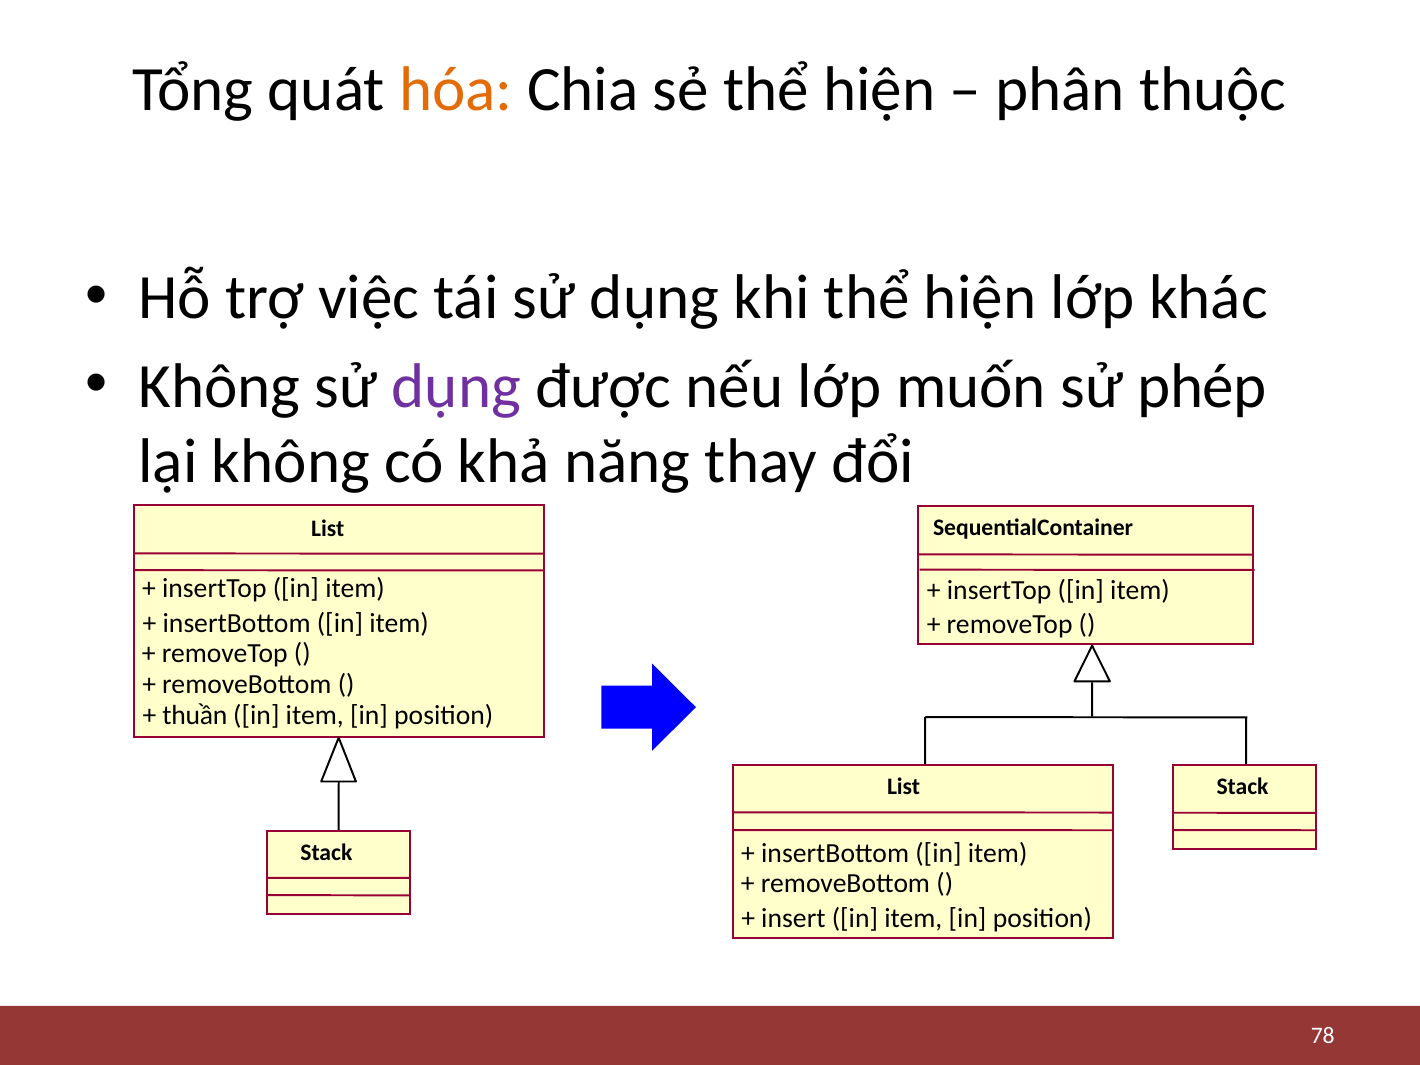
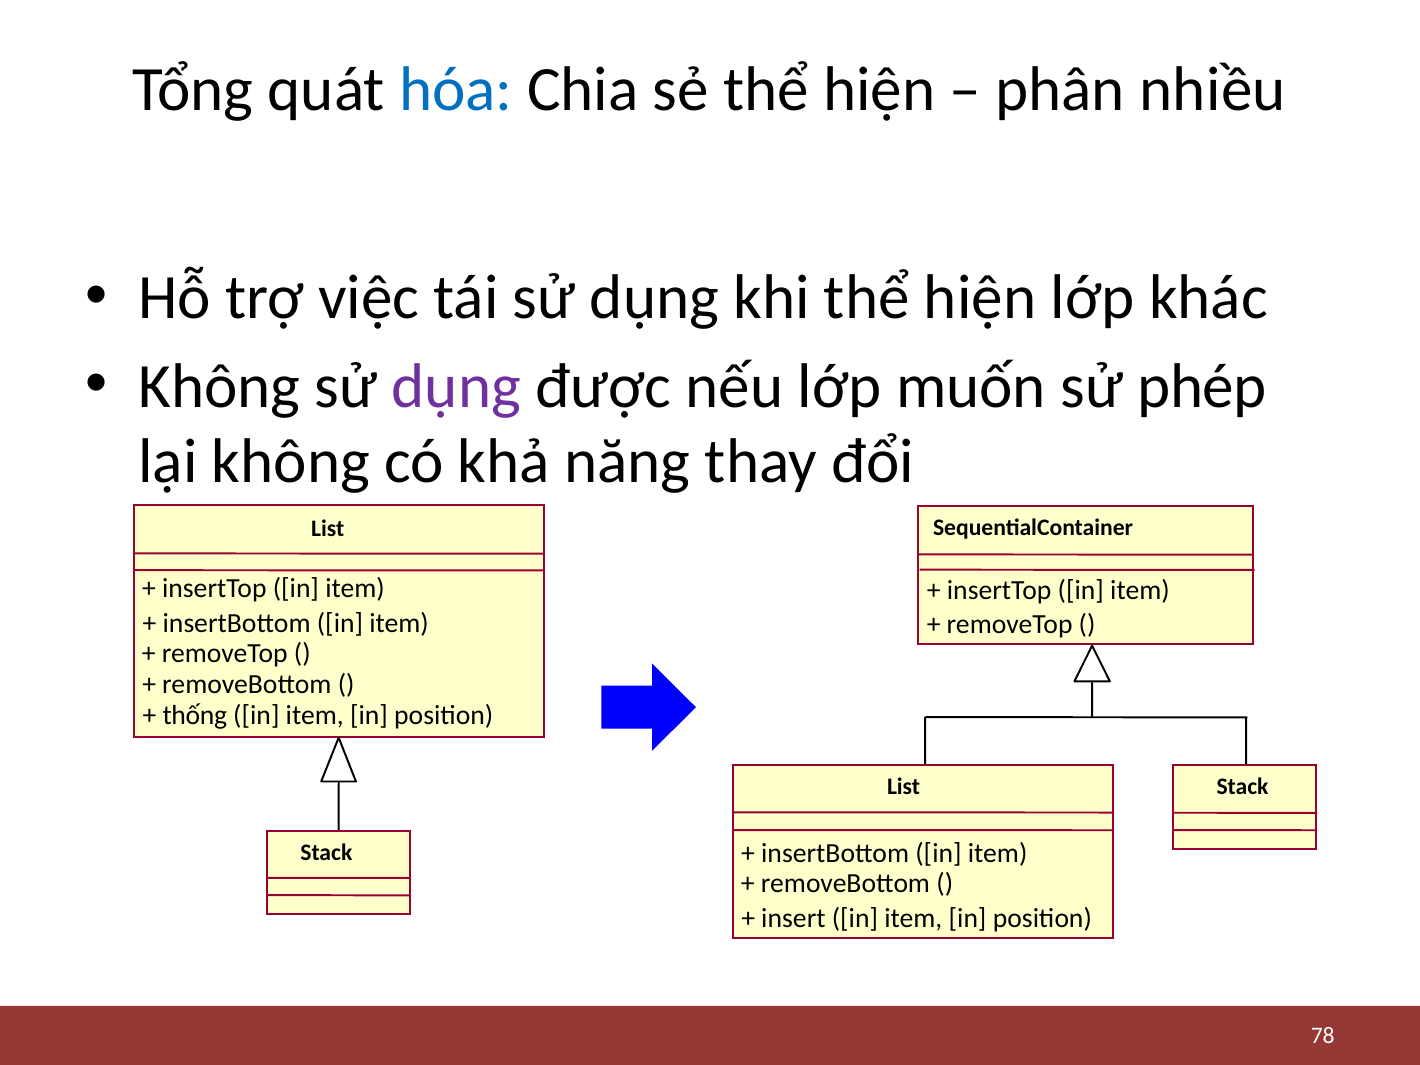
hóa colour: orange -> blue (456, 90)
thuộc: thuộc -> nhiều (1213, 90)
thuần: thuần -> thống (195, 715)
